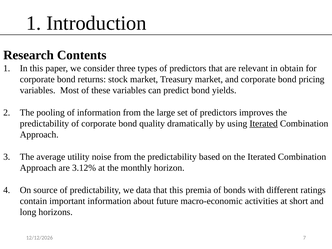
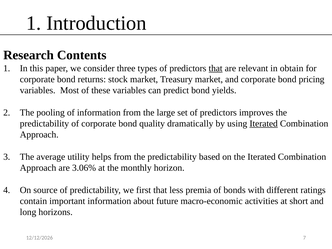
that underline: none -> present (216, 68)
noise: noise -> helps (102, 157)
3.12%: 3.12% -> 3.06% (84, 168)
data: data -> first (144, 190)
that this: this -> less (176, 190)
